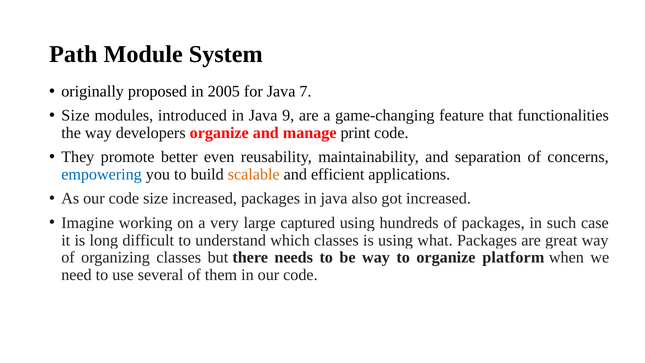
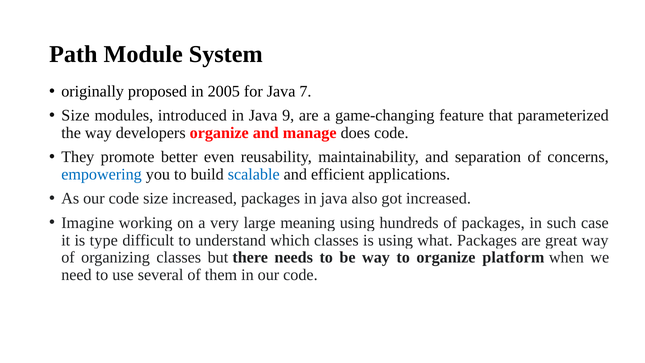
functionalities: functionalities -> parameterized (563, 115)
print: print -> does (355, 133)
scalable colour: orange -> blue (254, 174)
captured: captured -> meaning (308, 223)
long: long -> type (104, 240)
